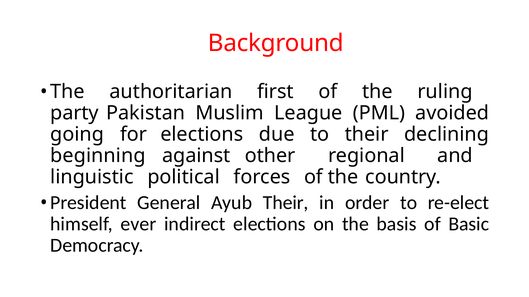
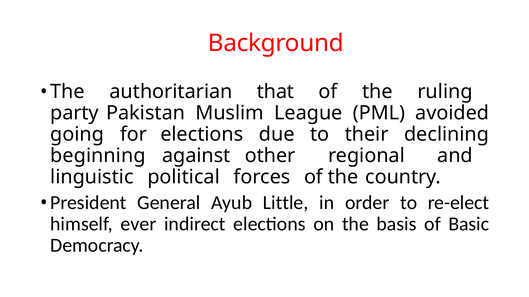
first: first -> that (276, 92)
Ayub Their: Their -> Little (286, 203)
